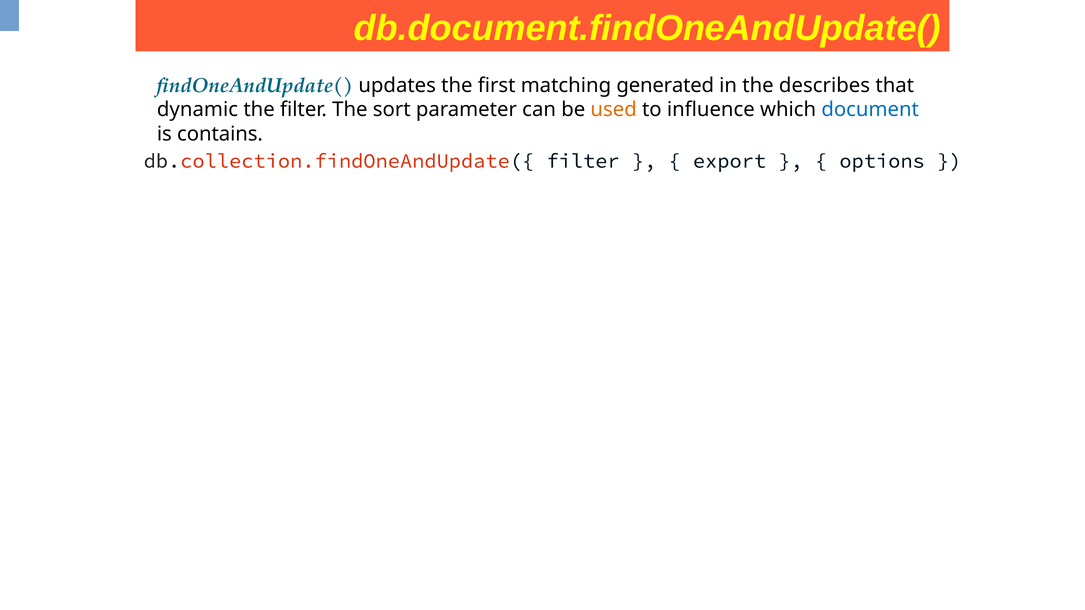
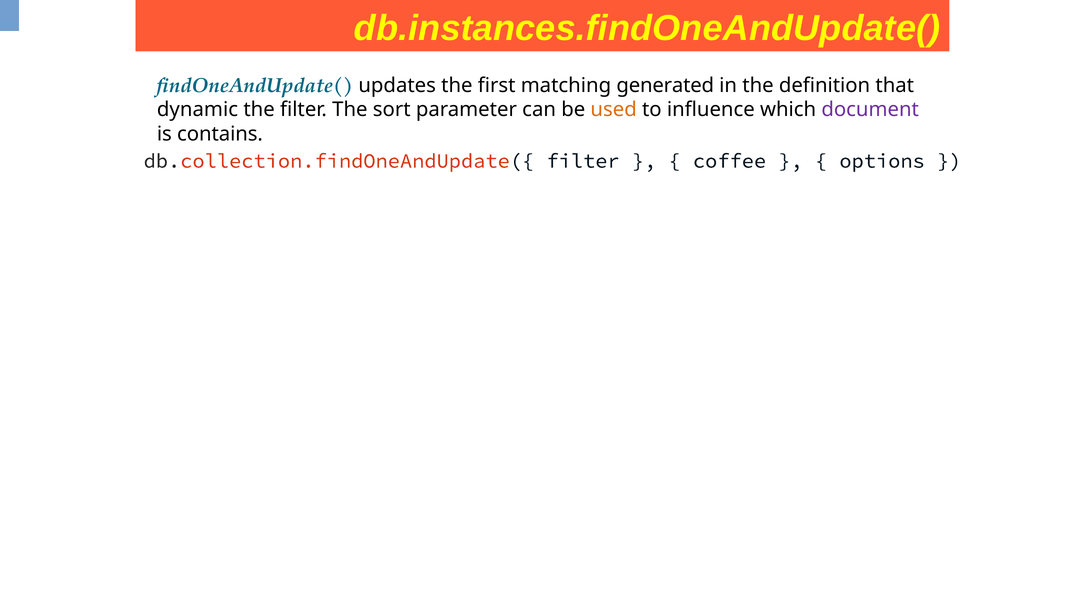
db.document.findOneAndUpdate(: db.document.findOneAndUpdate( -> db.instances.findOneAndUpdate( (647, 28)
describes: describes -> definition (825, 85)
document colour: blue -> purple (870, 110)
export: export -> coffee (730, 161)
